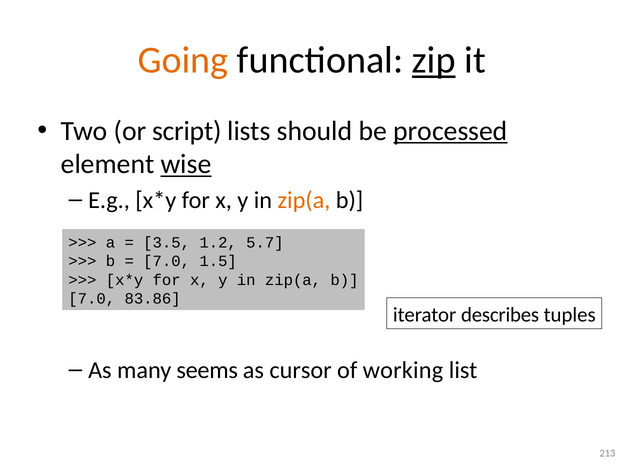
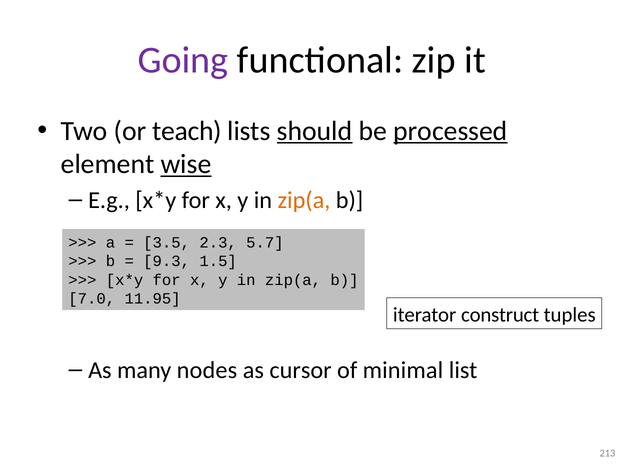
Going colour: orange -> purple (183, 60)
zip underline: present -> none (434, 60)
script: script -> teach (187, 131)
should underline: none -> present (315, 131)
1.2: 1.2 -> 2.3 (218, 243)
7.0: 7.0 -> 9.3 (167, 261)
83.86: 83.86 -> 11.95 (153, 299)
describes: describes -> construct (500, 315)
seems: seems -> nodes (207, 370)
working: working -> minimal (403, 370)
